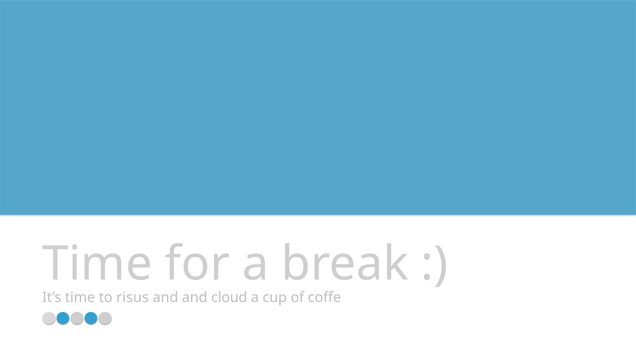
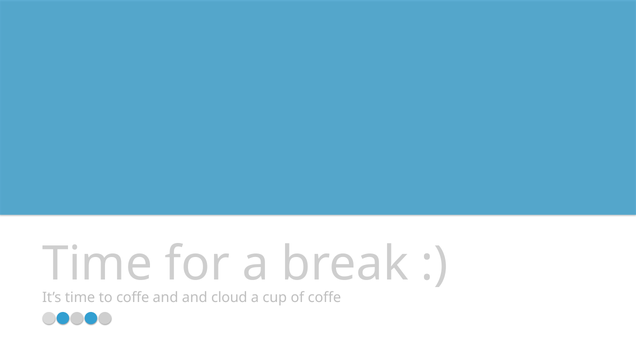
to risus: risus -> coffe (133, 297)
